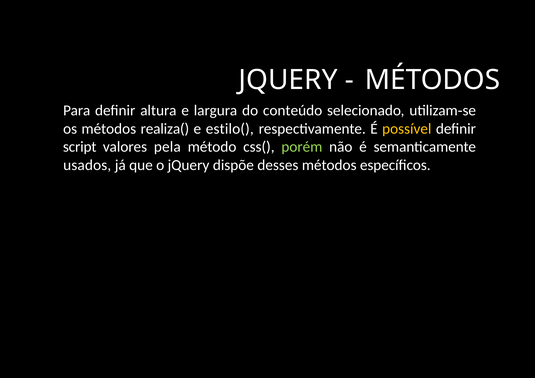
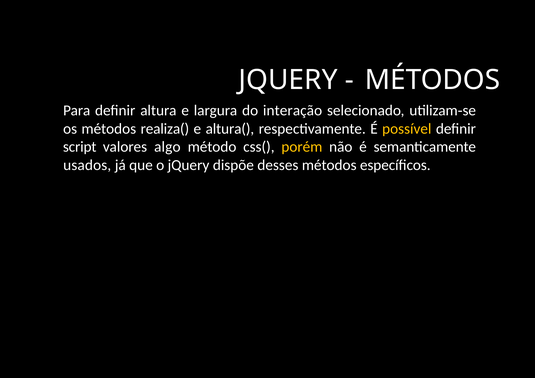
conteúdo: conteúdo -> interação (293, 110)
estilo(: estilo( -> altura( (230, 129)
pela: pela -> algo (167, 147)
porém colour: light green -> yellow (302, 147)
